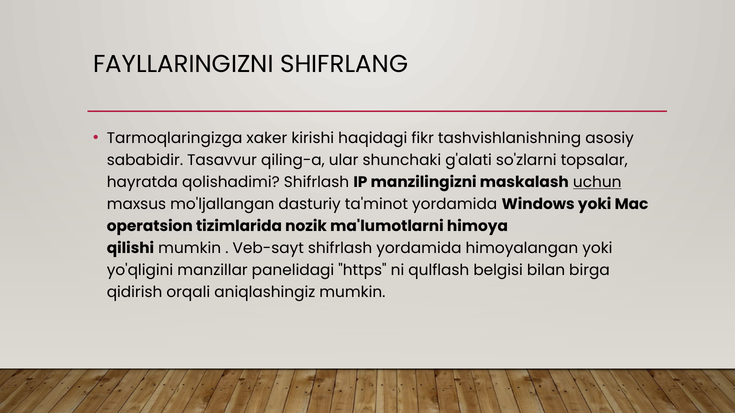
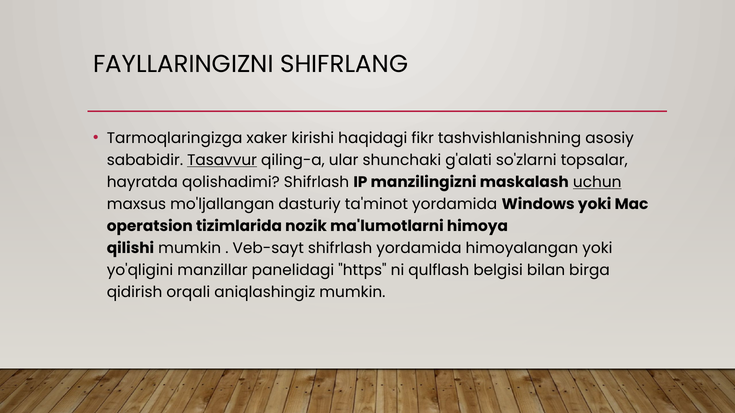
Tasavvur underline: none -> present (222, 160)
